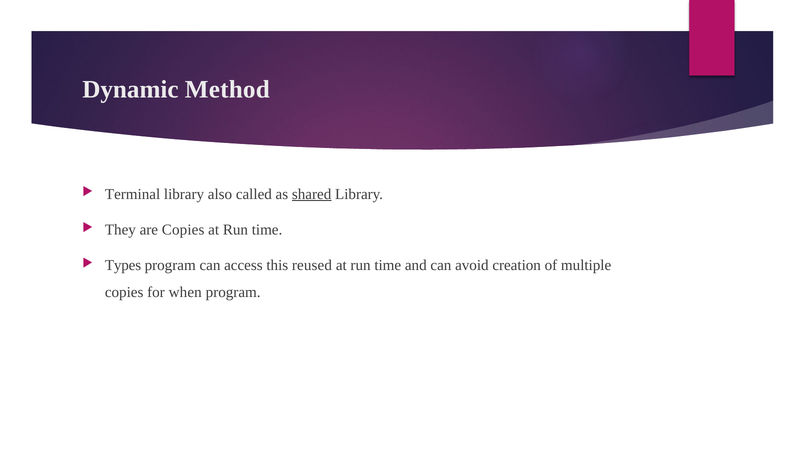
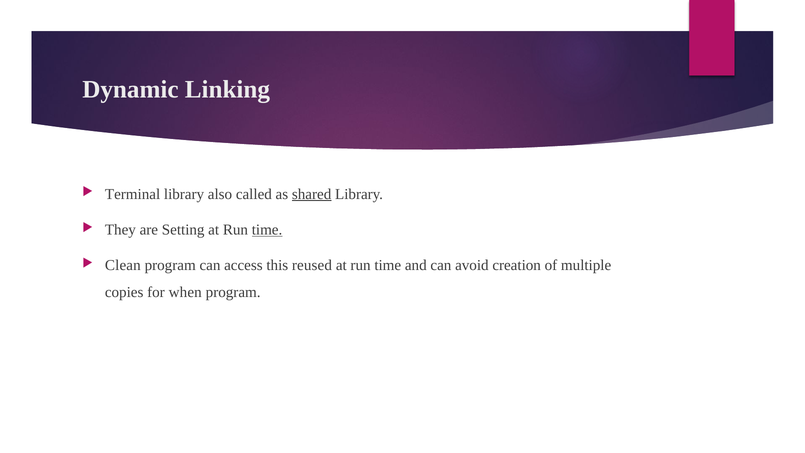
Method: Method -> Linking (227, 89)
are Copies: Copies -> Setting (183, 230)
time underline: none -> present (267, 230)
Types: Types -> Clean (123, 265)
